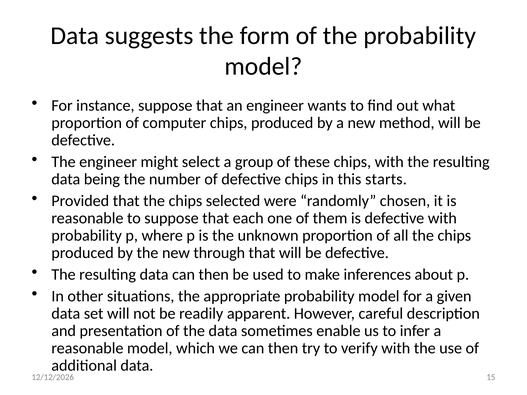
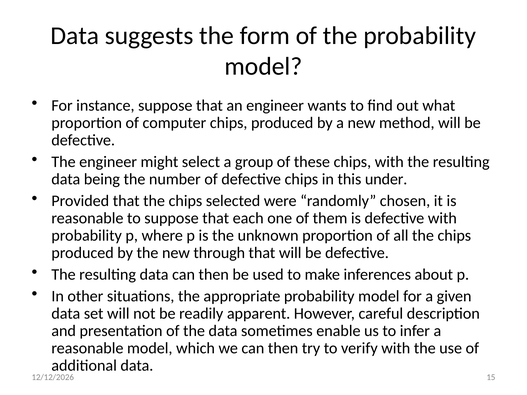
starts: starts -> under (386, 179)
